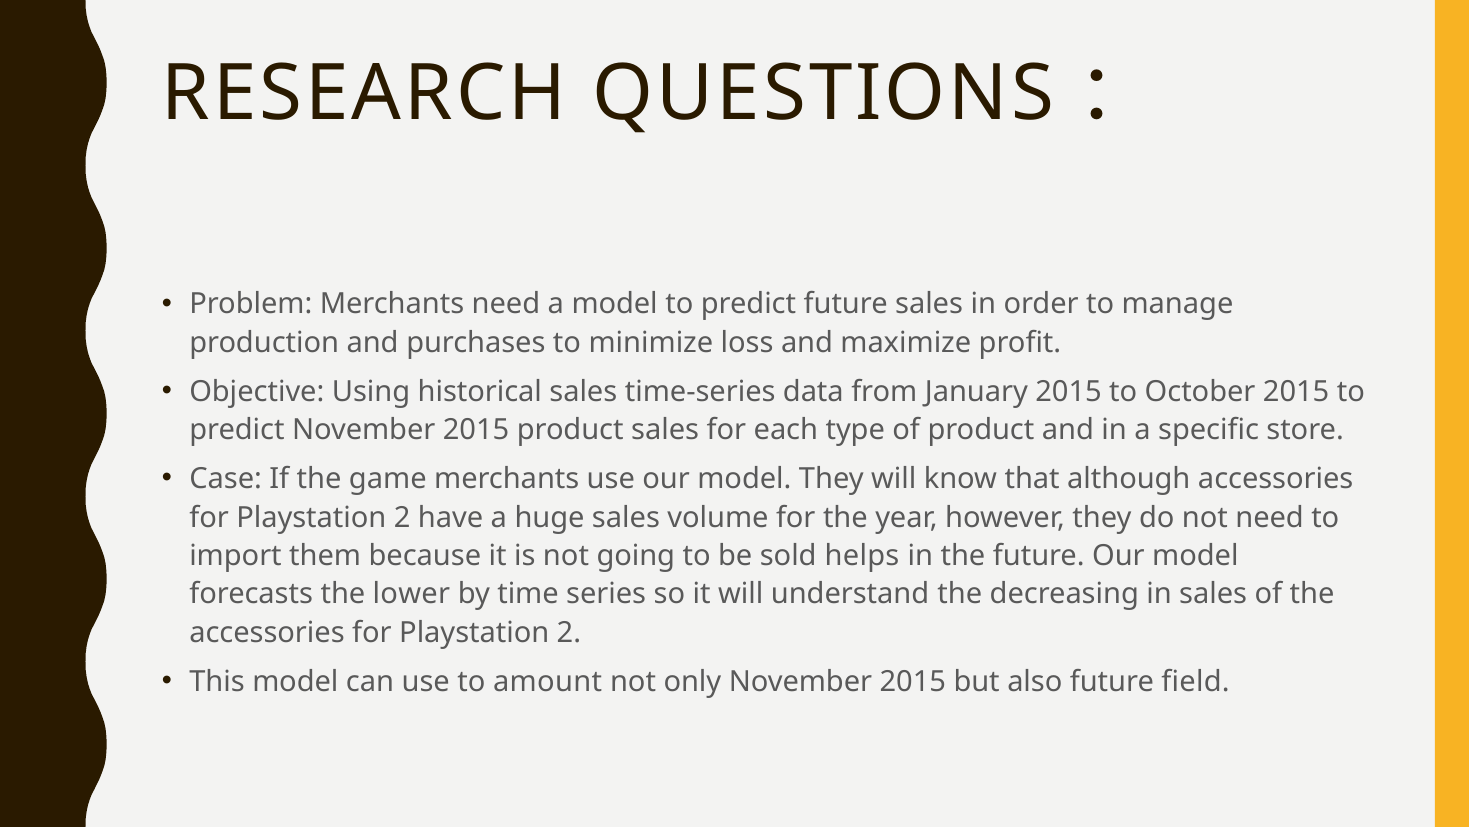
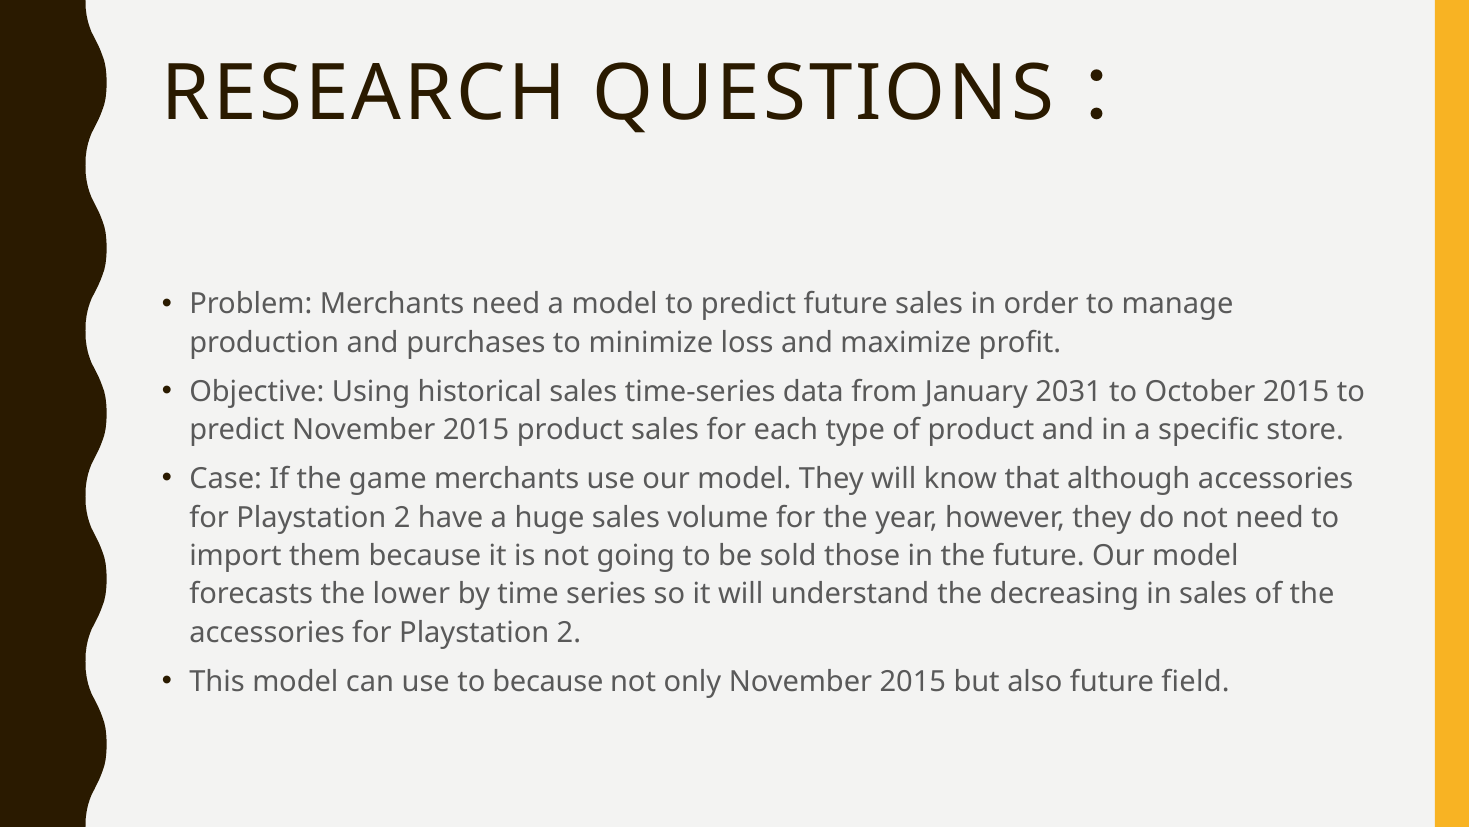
January 2015: 2015 -> 2031 (1069, 391)
helps: helps -> those (862, 555)
to amount: amount -> because (548, 681)
